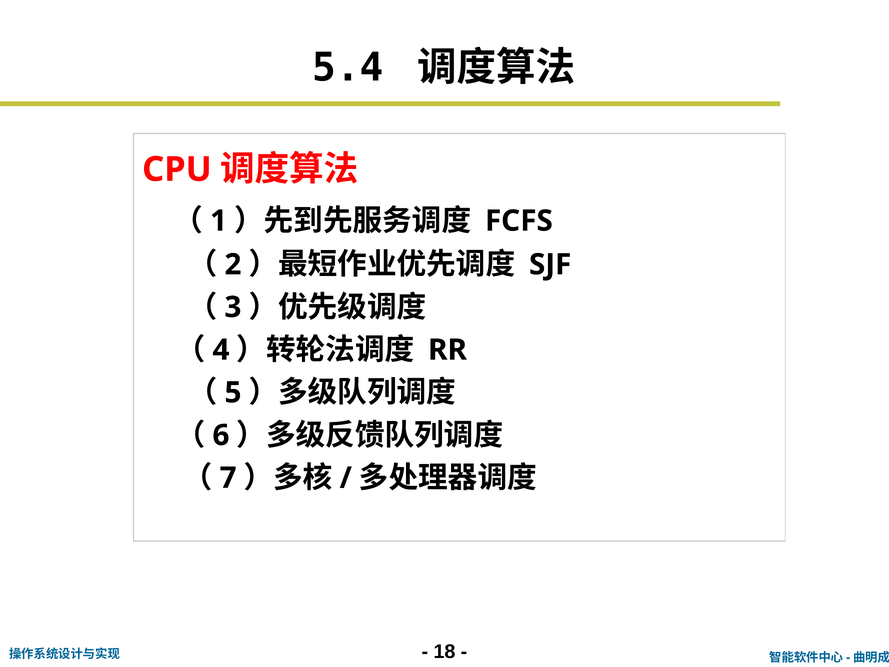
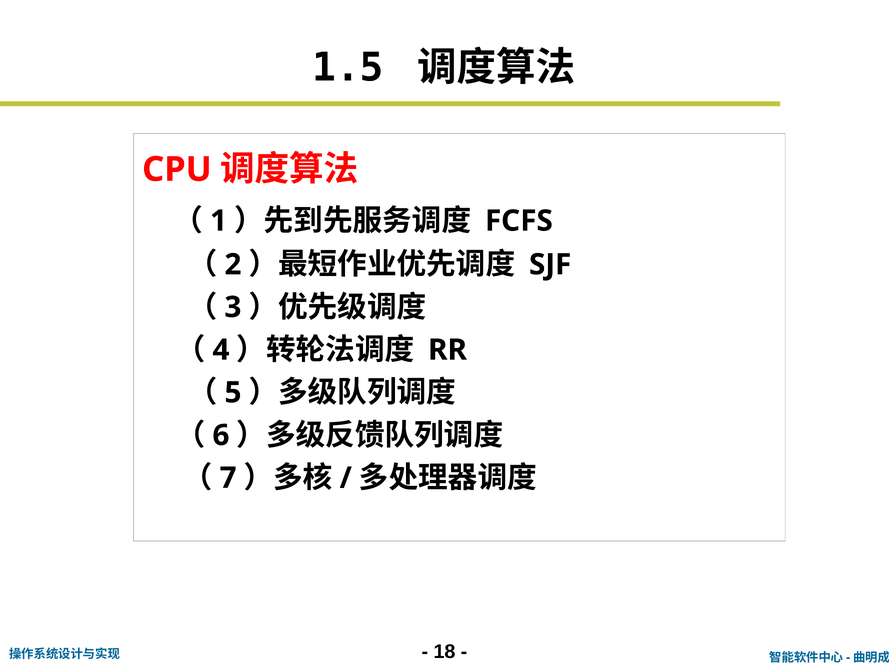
5.4: 5.4 -> 1.5 (348, 68)
